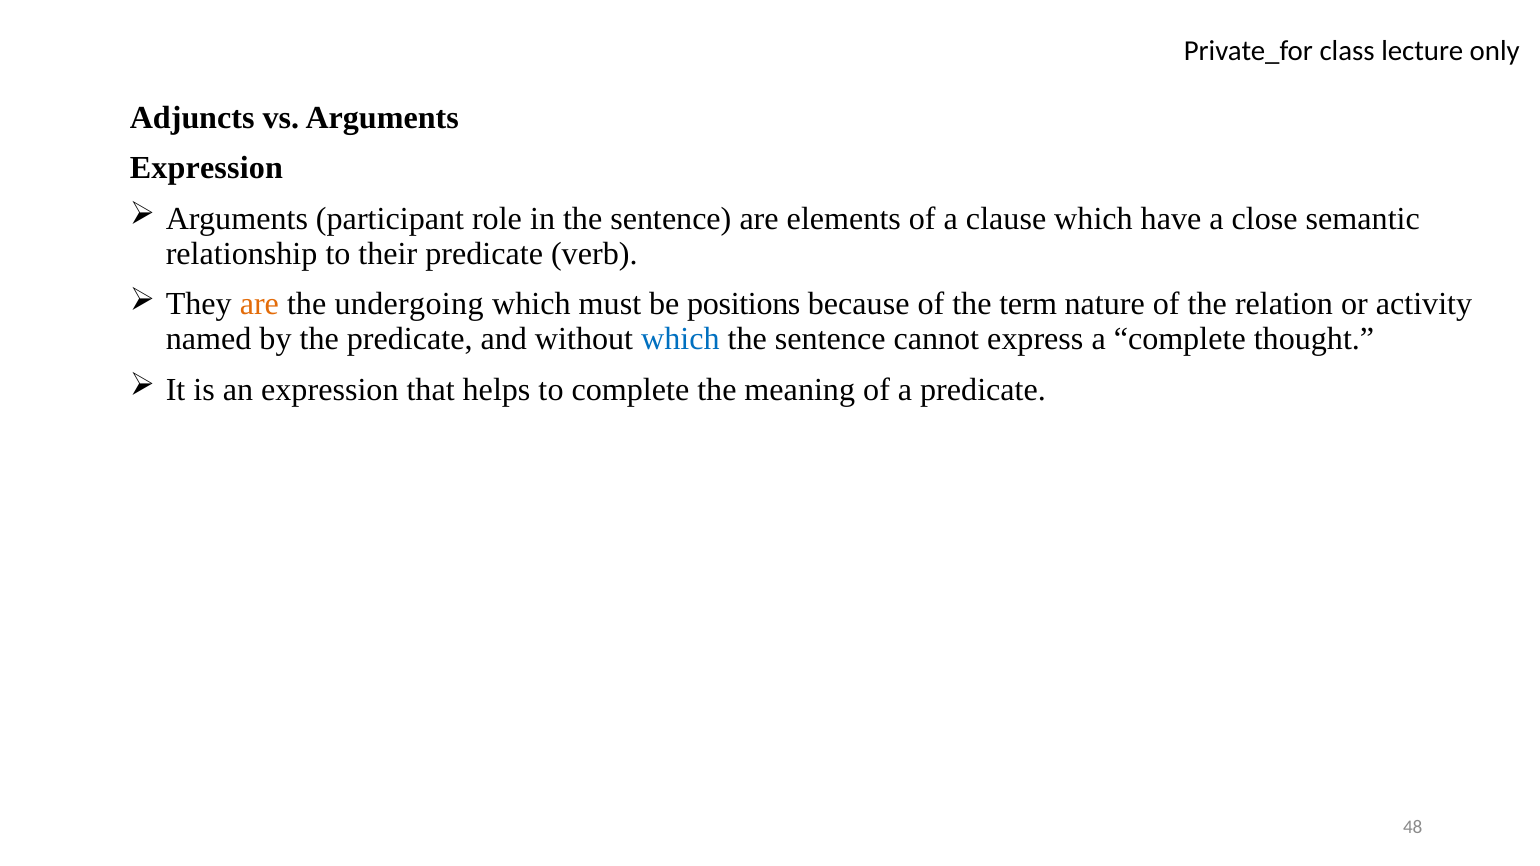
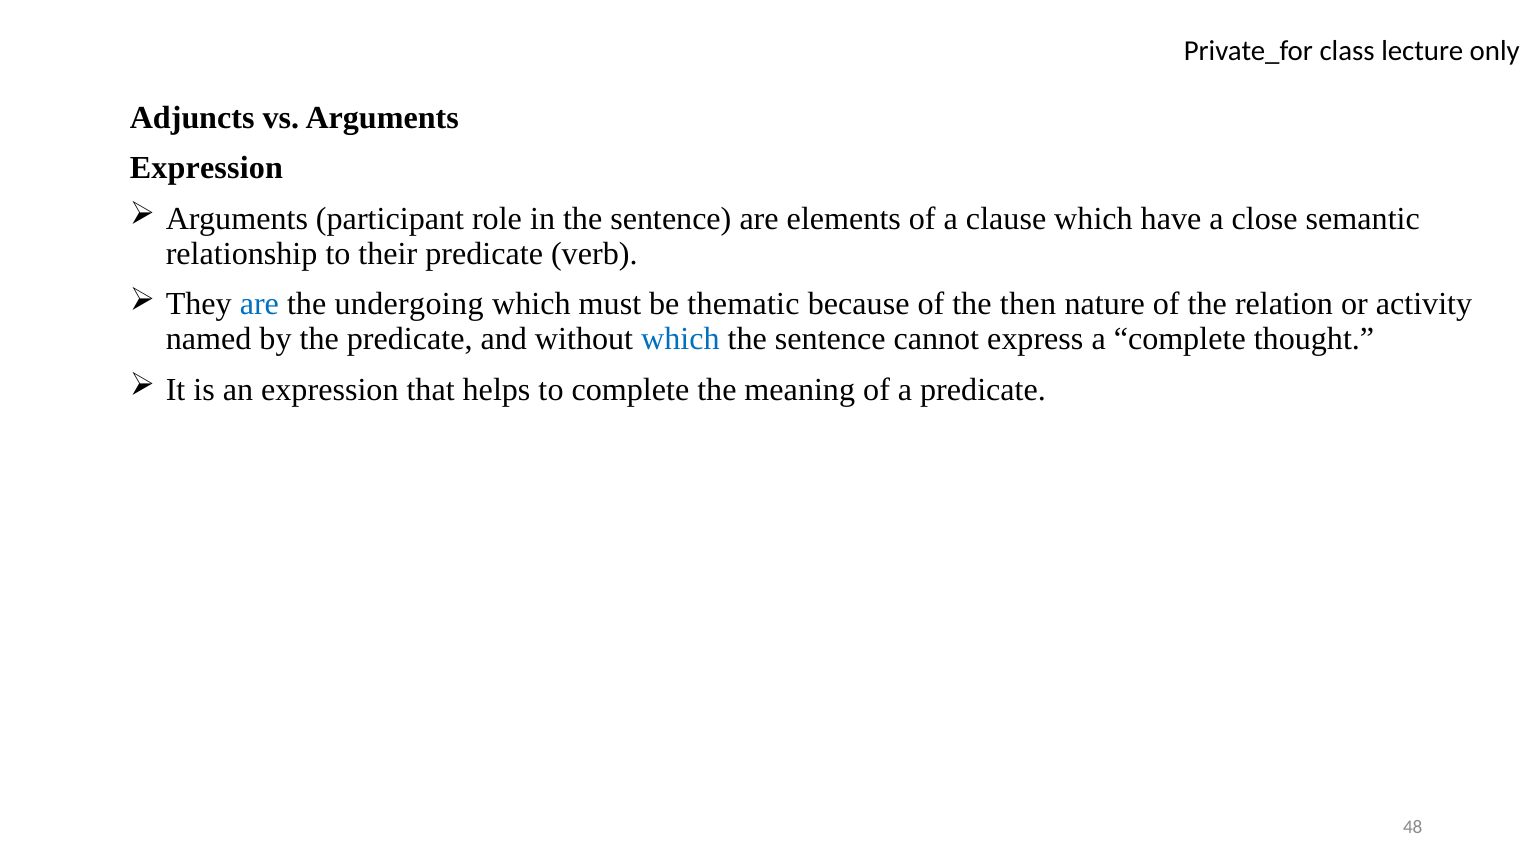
are colour: orange -> blue (259, 304)
positions: positions -> thematic (744, 304)
term: term -> then (1028, 304)
